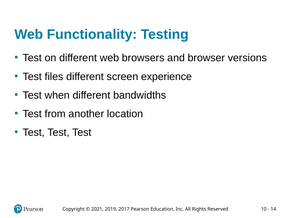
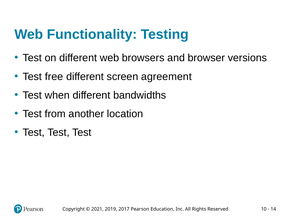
files: files -> free (54, 76)
experience: experience -> agreement (166, 76)
